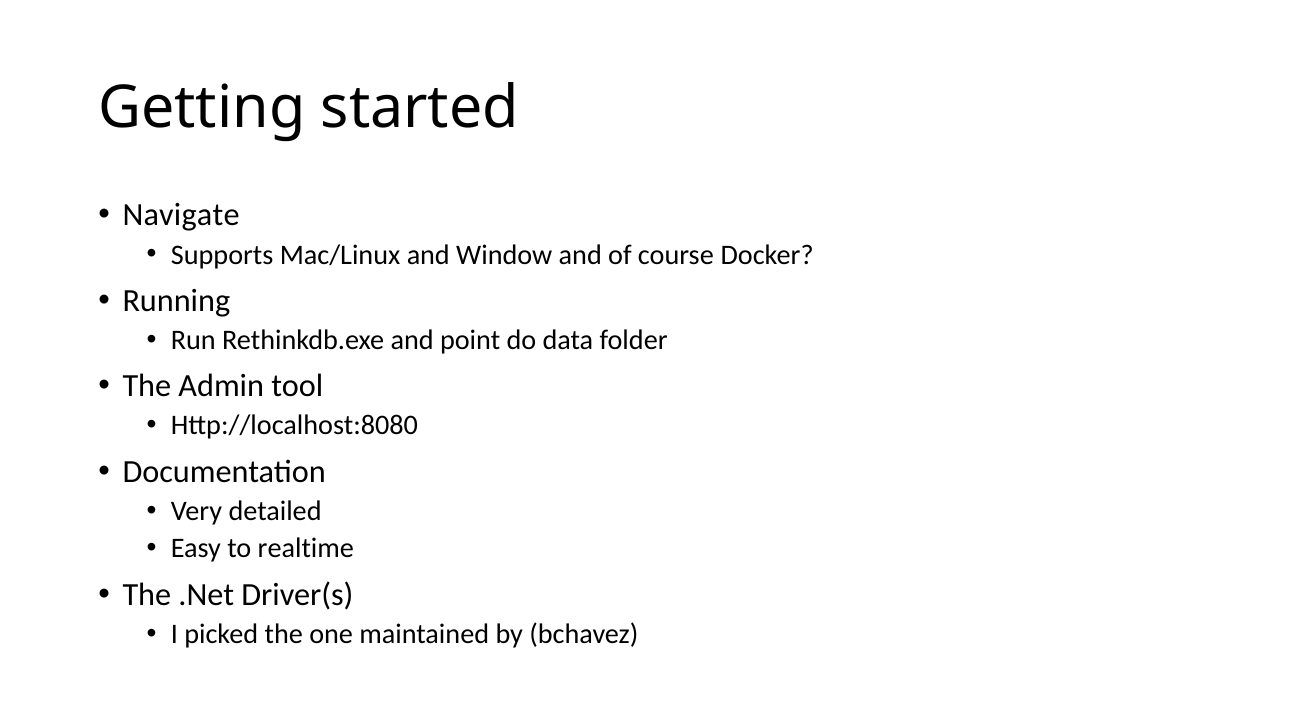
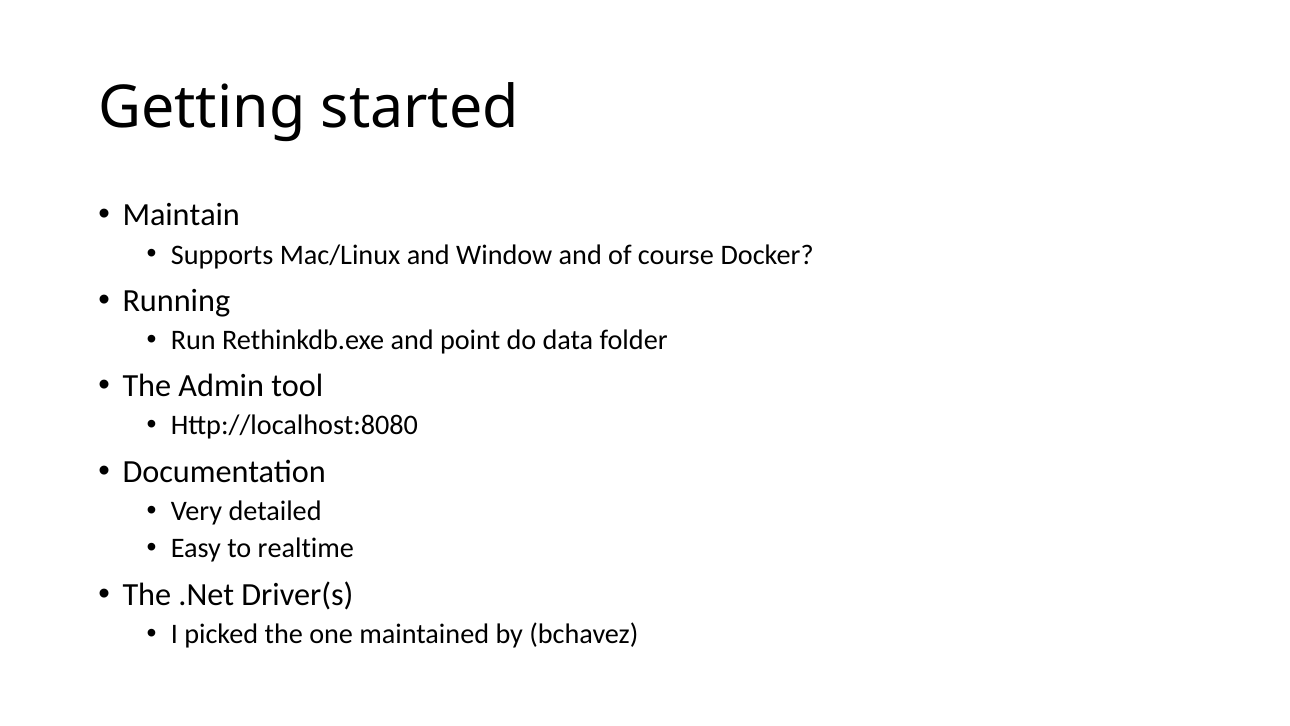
Navigate: Navigate -> Maintain (181, 215)
